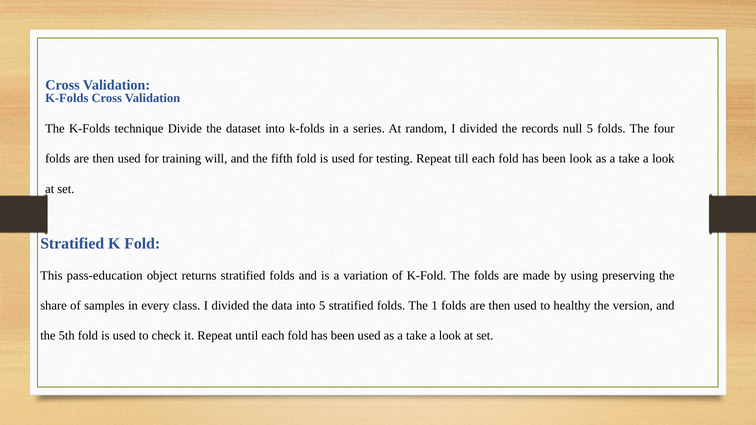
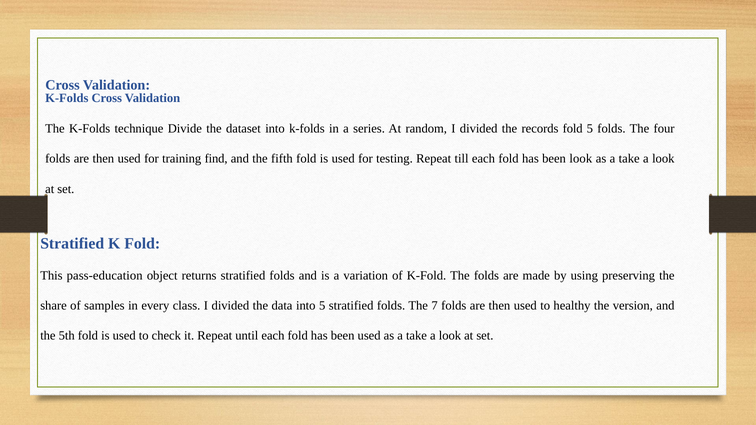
records null: null -> fold (573, 129)
will: will -> find (216, 159)
1: 1 -> 7 (435, 306)
